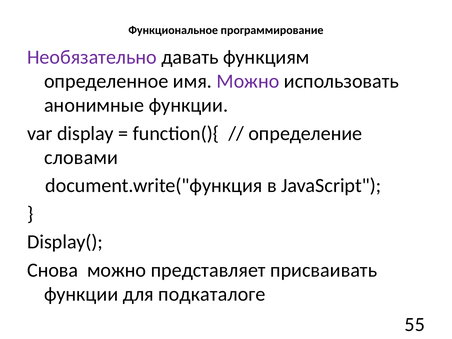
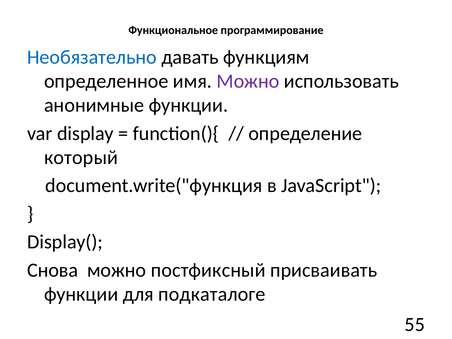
Необязательно colour: purple -> blue (92, 57)
словами: словами -> который (81, 158)
представляет: представляет -> постфиксный (208, 270)
